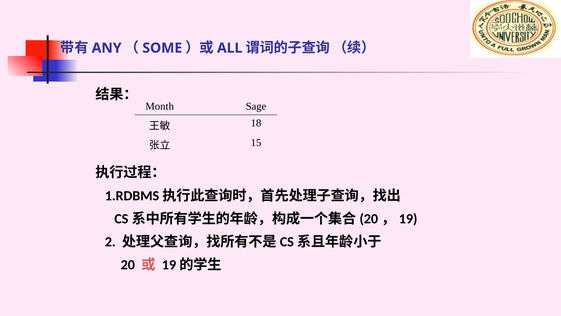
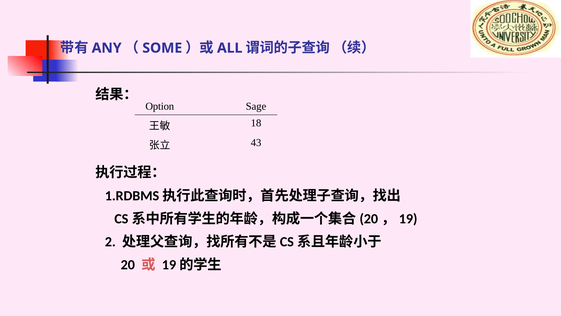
Month: Month -> Option (160, 106)
15: 15 -> 43 (256, 142)
